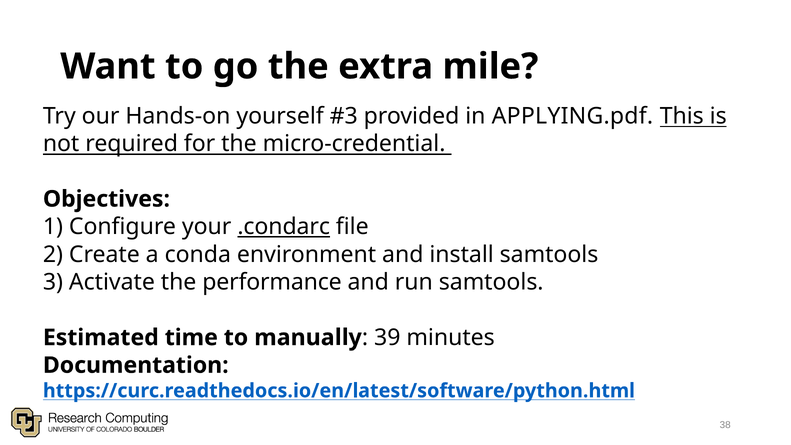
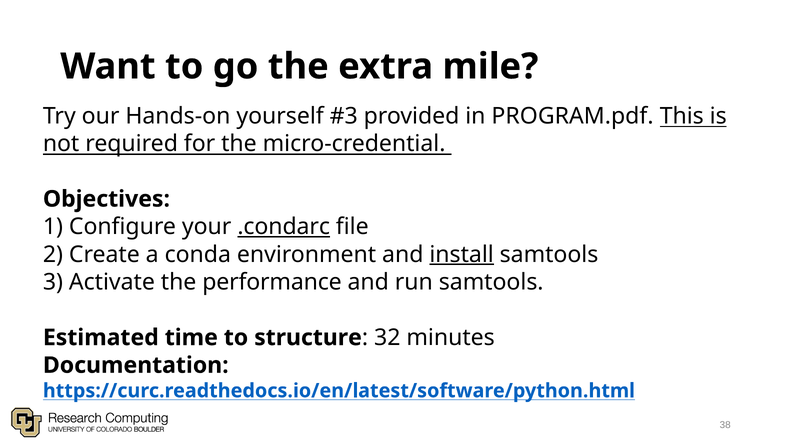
APPLYING.pdf: APPLYING.pdf -> PROGRAM.pdf (573, 116)
install underline: none -> present (462, 254)
manually: manually -> structure (308, 337)
39: 39 -> 32 (387, 337)
